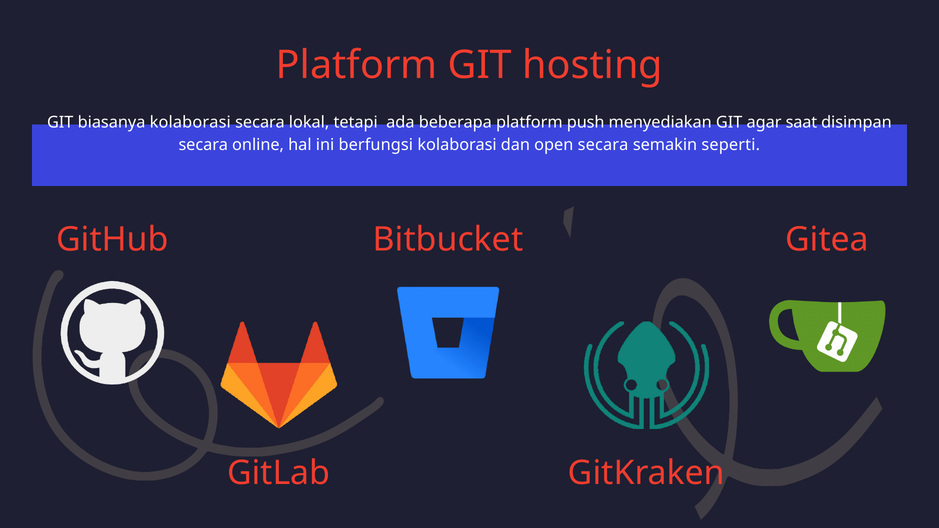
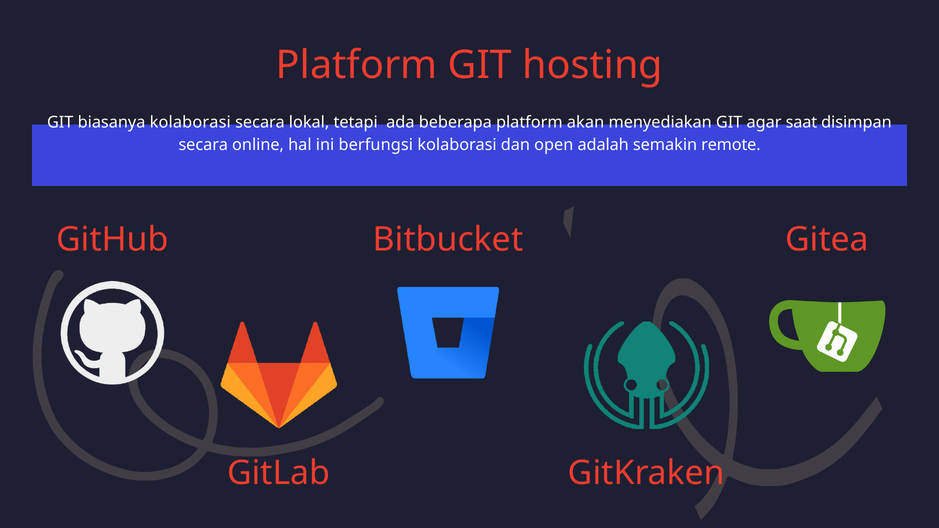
push: push -> akan (586, 122)
open secara: secara -> adalah (603, 145)
seperti: seperti -> remote (731, 145)
